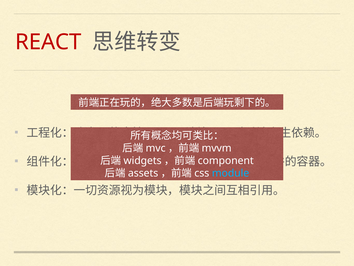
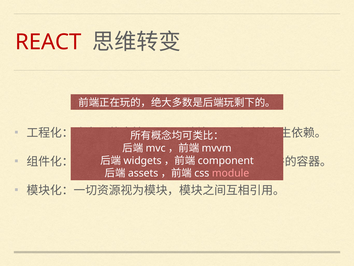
module colour: light blue -> pink (231, 173)
